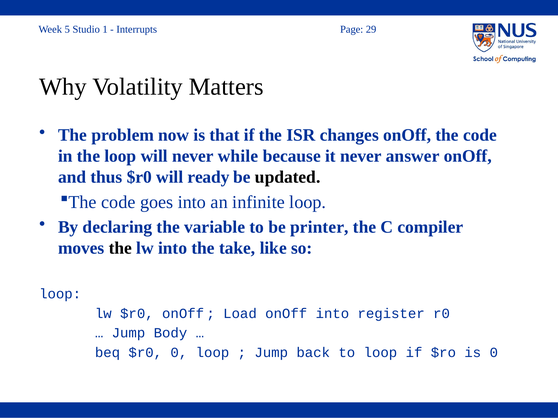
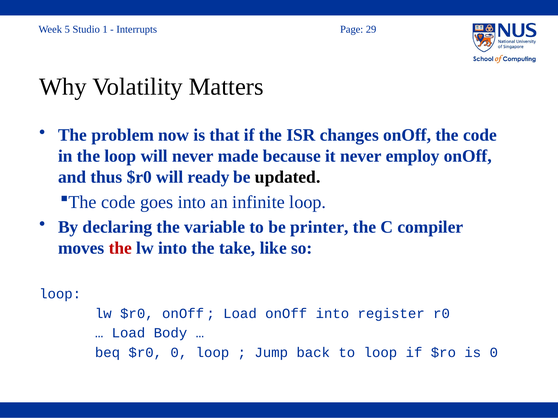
while: while -> made (238, 156)
answer: answer -> employ (413, 156)
the colour: black -> red (120, 248)
Jump: Jump -> Load (128, 333)
